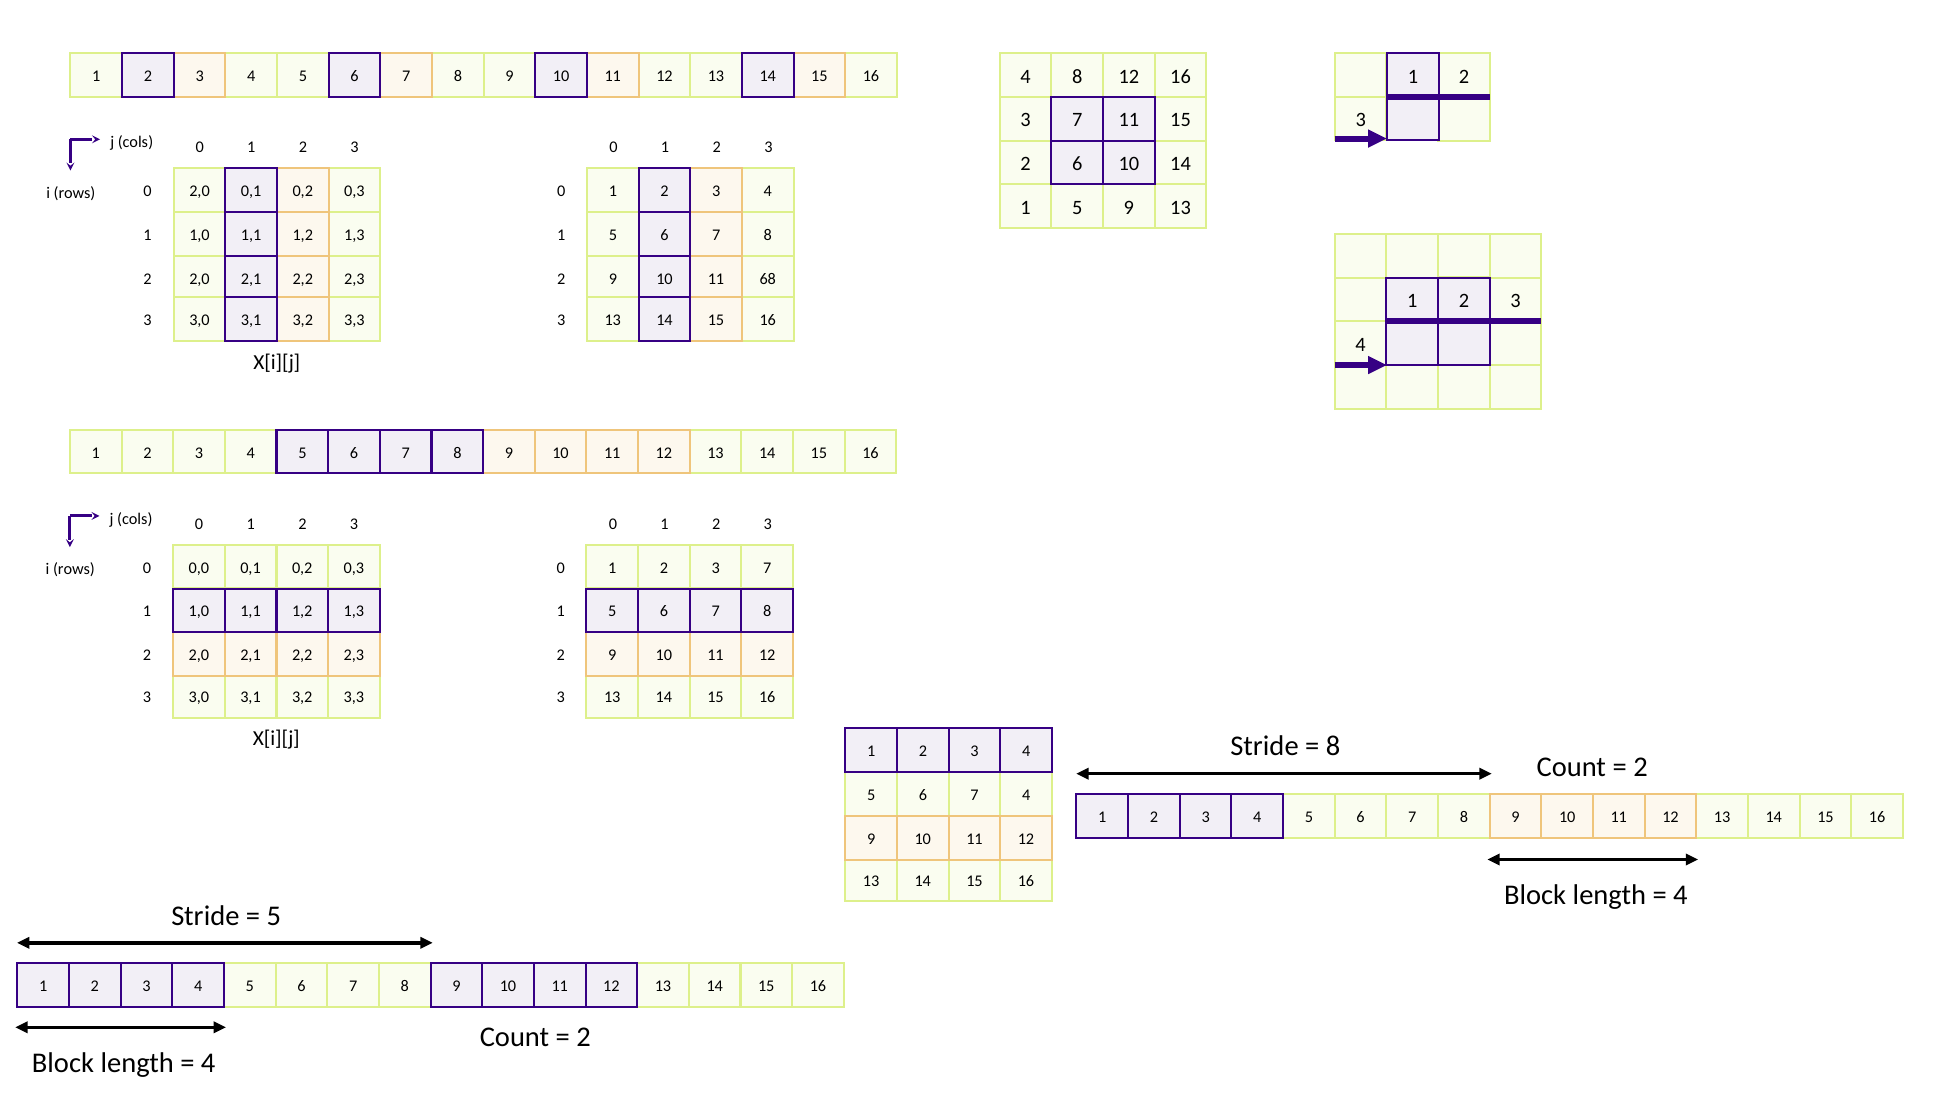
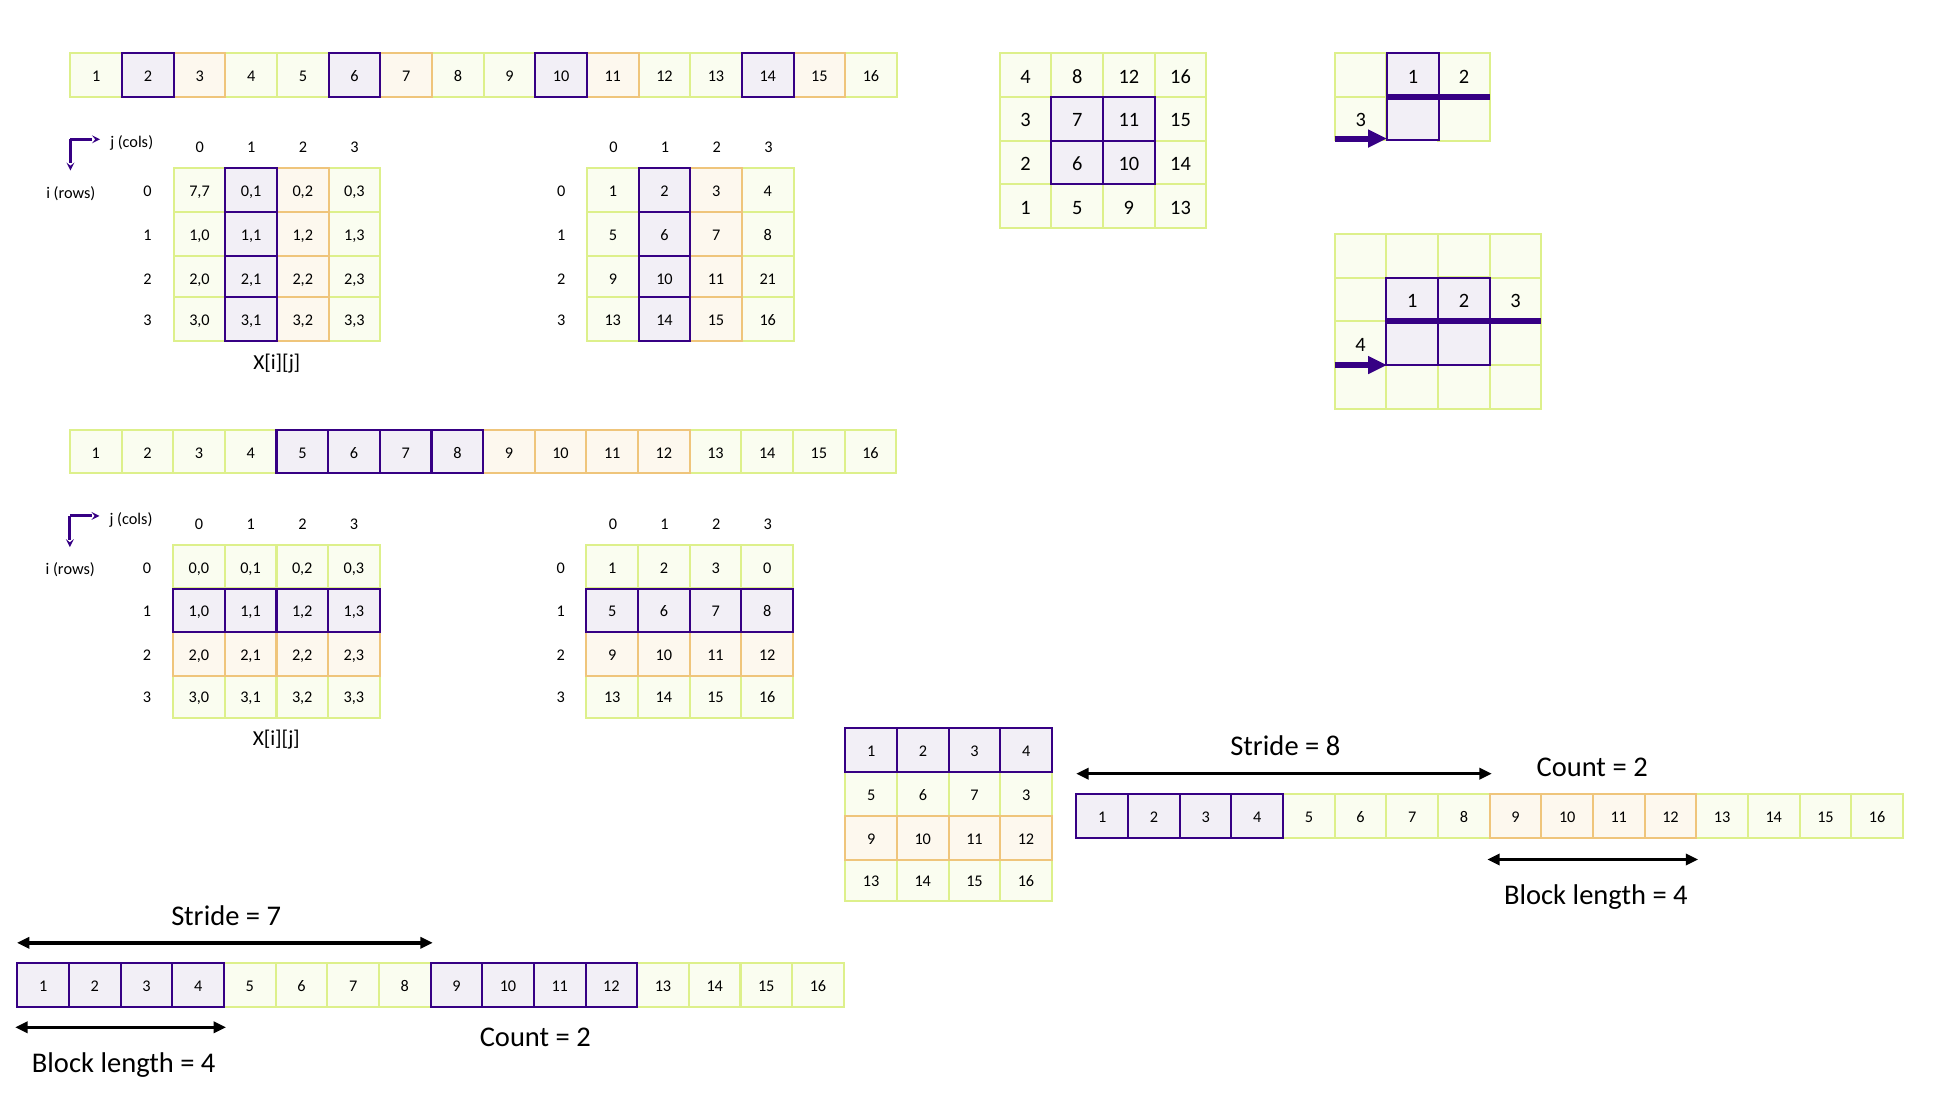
2,0: 2,0 -> 7,7 (200, 191)
68: 68 -> 21 (768, 279)
7: 7 -> 0 (767, 568)
5 4: 4 -> 3 (1026, 795)
5: 5 -> 7 (274, 915)
